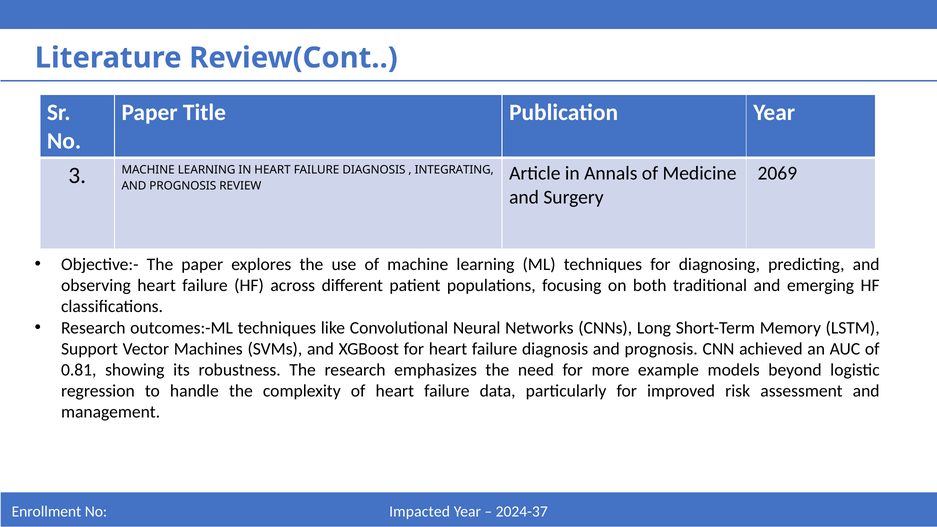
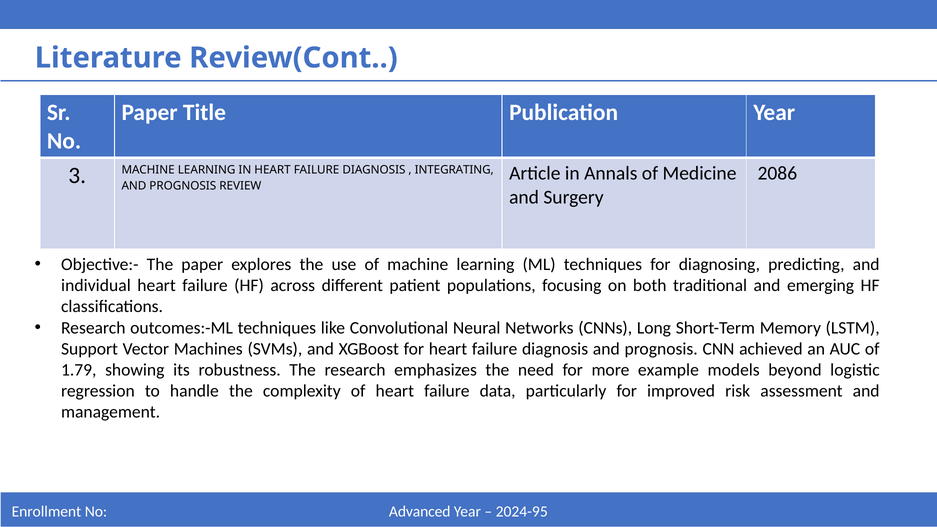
2069: 2069 -> 2086 (777, 173)
observing: observing -> individual (96, 286)
0.81: 0.81 -> 1.79 (79, 370)
Impacted: Impacted -> Advanced (420, 512)
2024-37: 2024-37 -> 2024-95 (522, 512)
